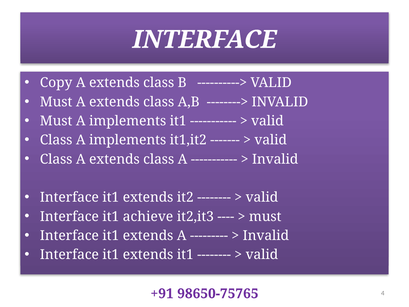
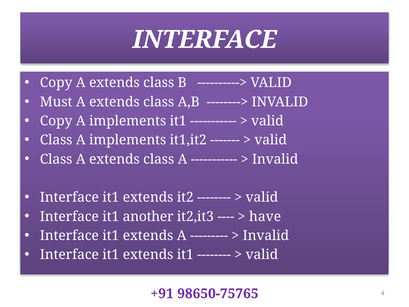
Must: Must -> Copy (56, 121)
achieve: achieve -> another (148, 216)
must: must -> have (265, 216)
